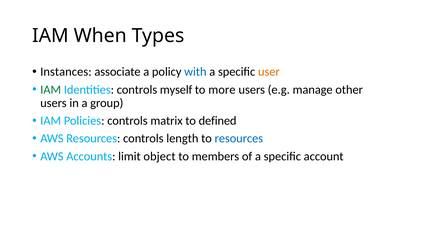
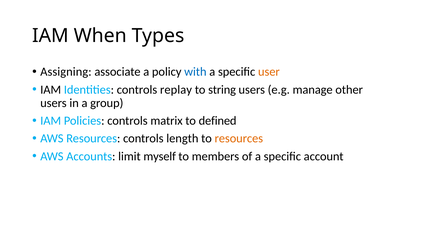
Instances: Instances -> Assigning (66, 72)
IAM colour: green -> black (51, 89)
myself: myself -> replay (176, 89)
more: more -> string (222, 89)
resources colour: blue -> orange (239, 138)
object: object -> myself (160, 156)
